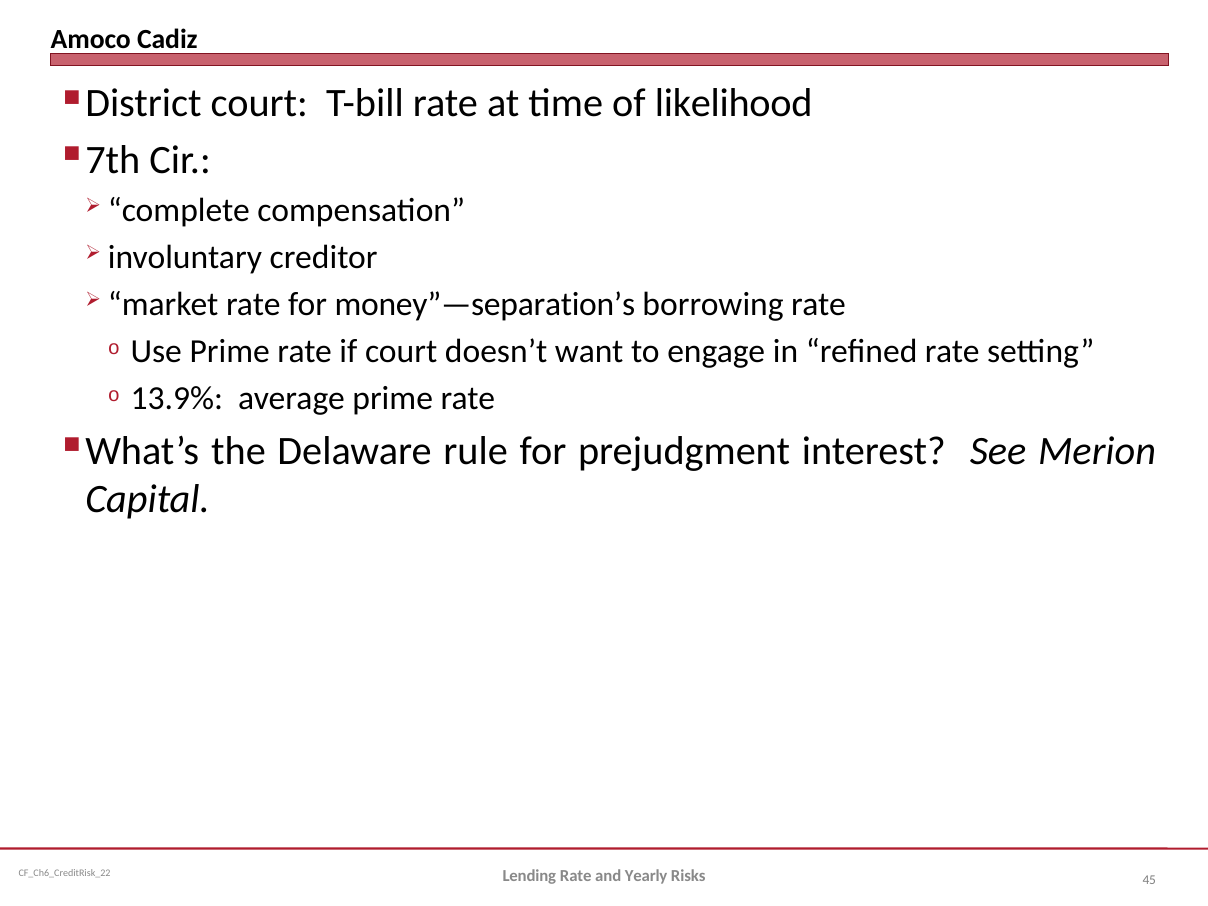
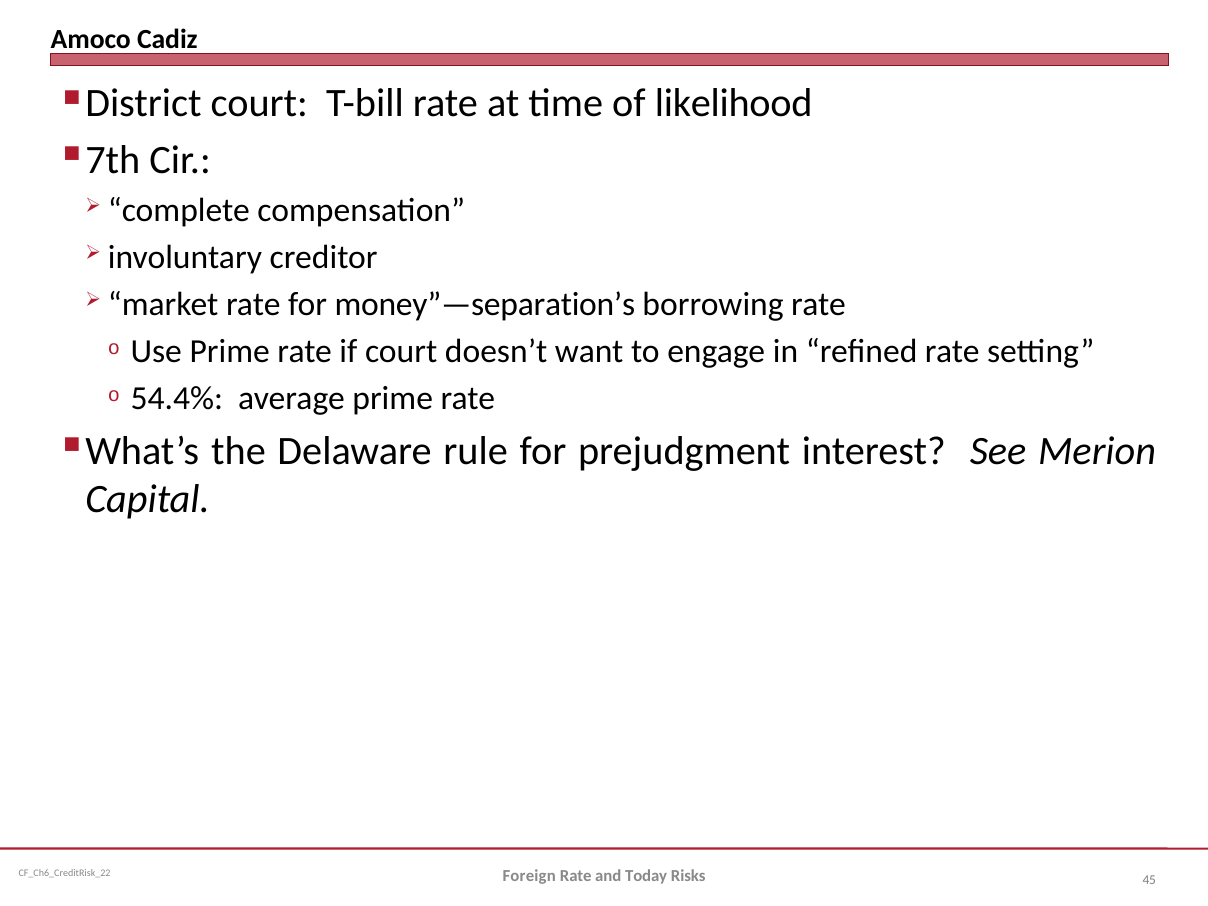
13.9%: 13.9% -> 54.4% (177, 398)
Lending: Lending -> Foreign (529, 876)
Yearly: Yearly -> Today (646, 876)
